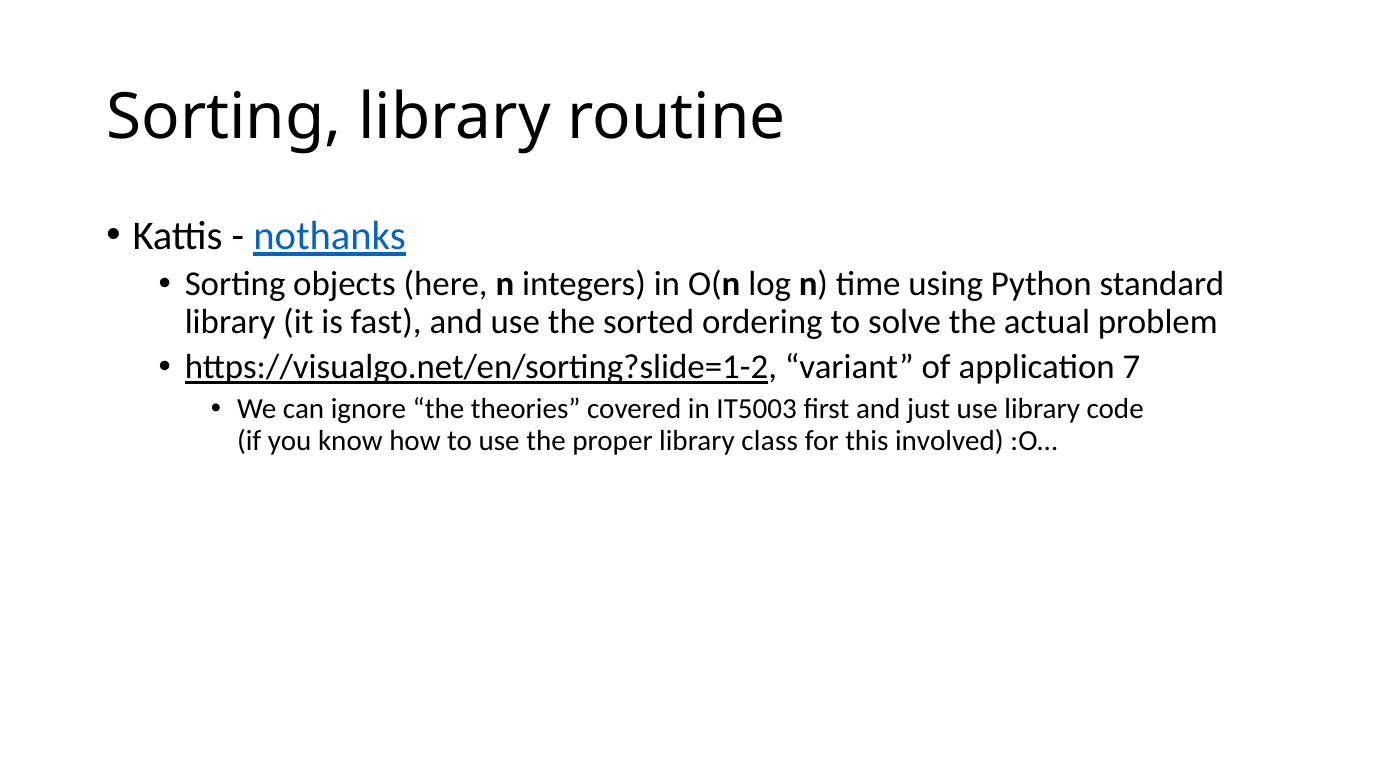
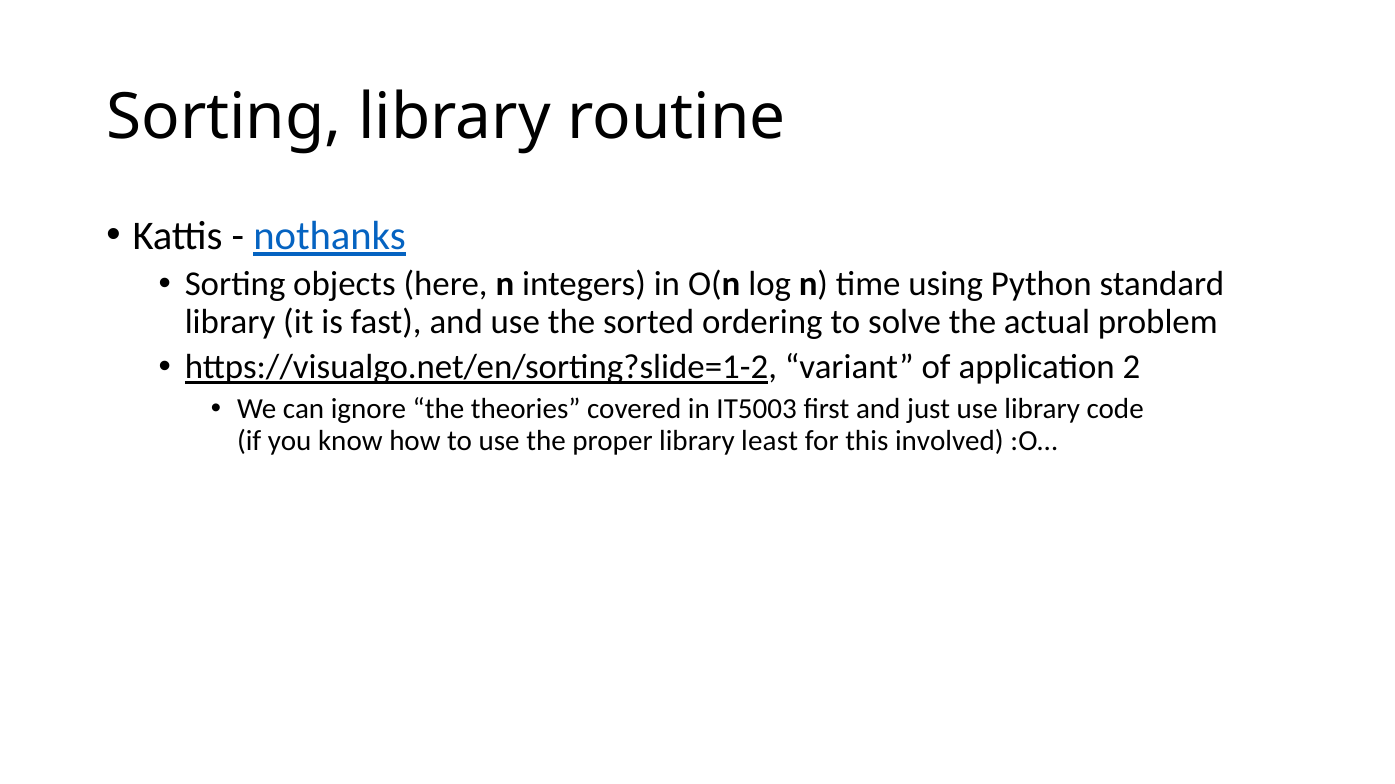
7: 7 -> 2 (1131, 368)
class: class -> least (770, 441)
